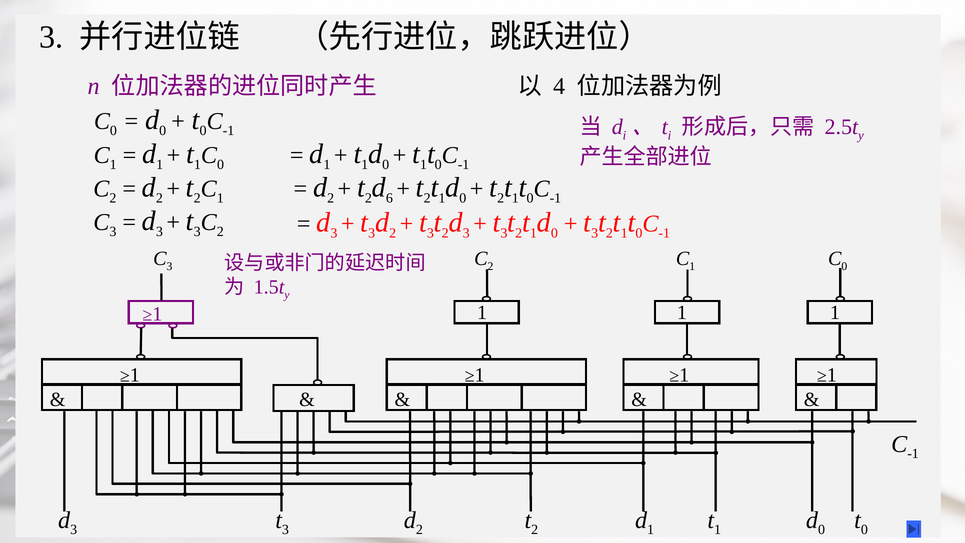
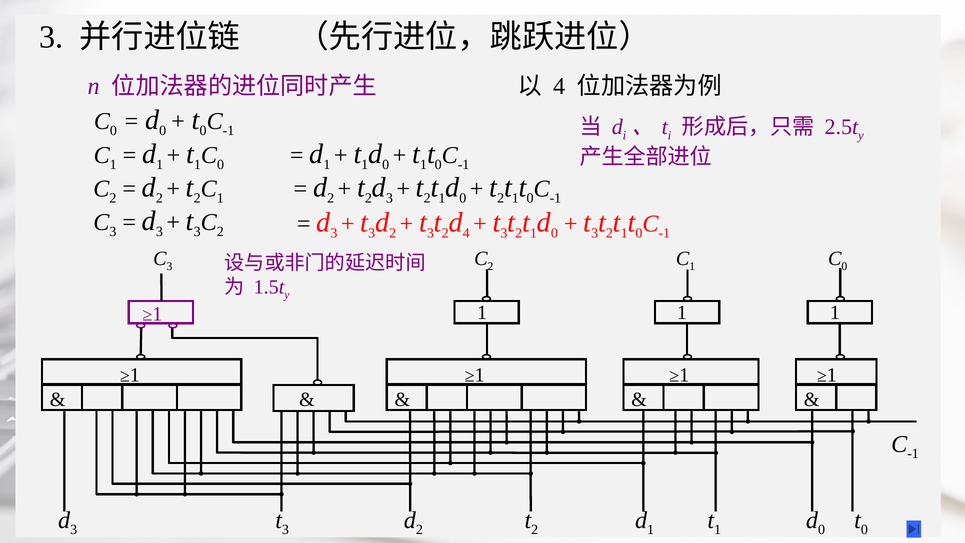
6: 6 -> 3 (389, 198)
3: 3 -> 4 (466, 233)
